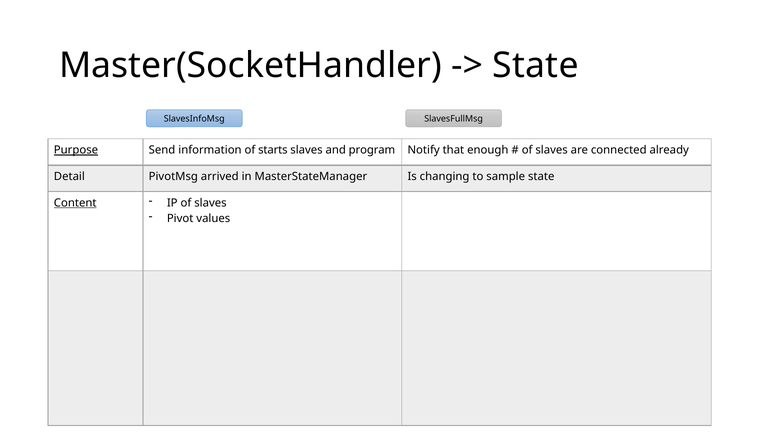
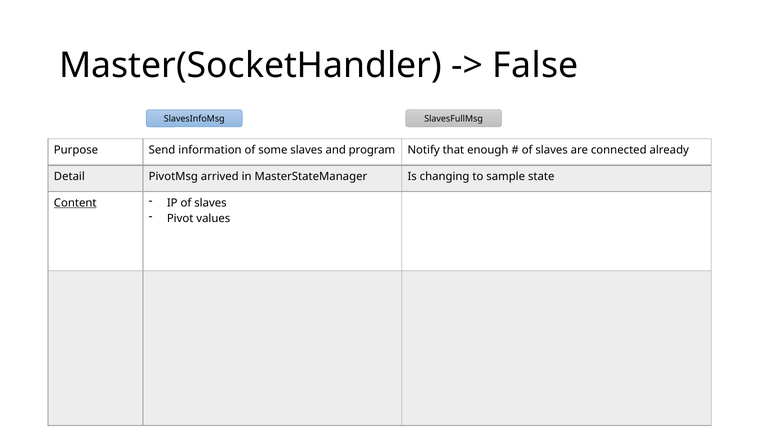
State: State -> False (535, 65)
Purpose underline: present -> none (76, 150)
starts: starts -> some (273, 150)
